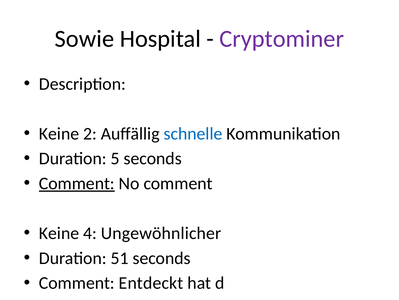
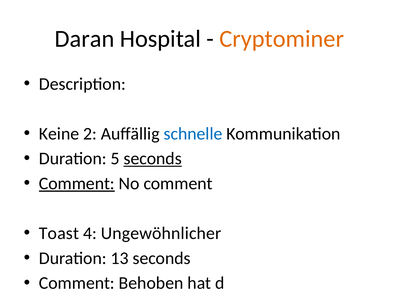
Sowie: Sowie -> Daran (84, 39)
Cryptominer colour: purple -> orange (282, 39)
seconds underline: none -> present (153, 158)
Keine: Keine -> Toast (59, 233)
Duration 51: 51 -> 13 (120, 258)
Entdeckt: Entdeckt -> Behoben (151, 282)
